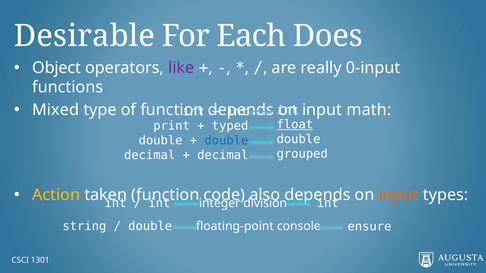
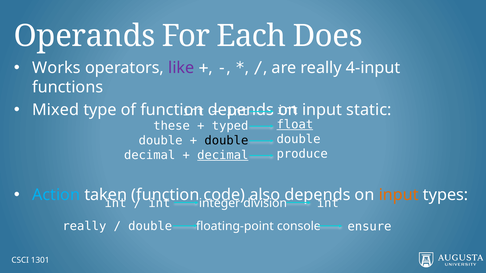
Desirable: Desirable -> Operands (85, 36)
Object: Object -> Works (56, 68)
0-input: 0-input -> 4-input (373, 68)
math: math -> static (369, 110)
print: print -> these (172, 126)
double colour: blue -> black (226, 141)
grouped: grouped -> produce (302, 154)
decimal underline: none -> present (223, 155)
Action colour: yellow -> light blue (56, 195)
string: string -> really (84, 227)
